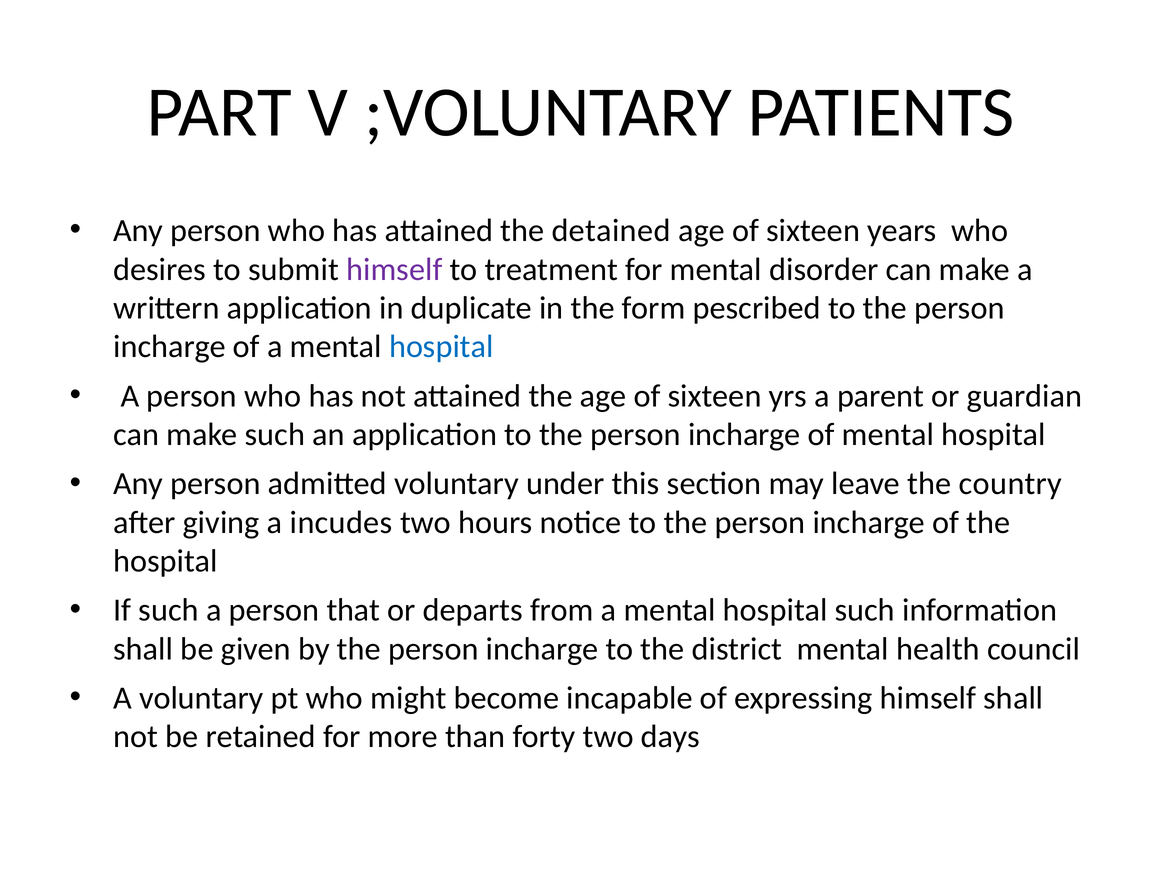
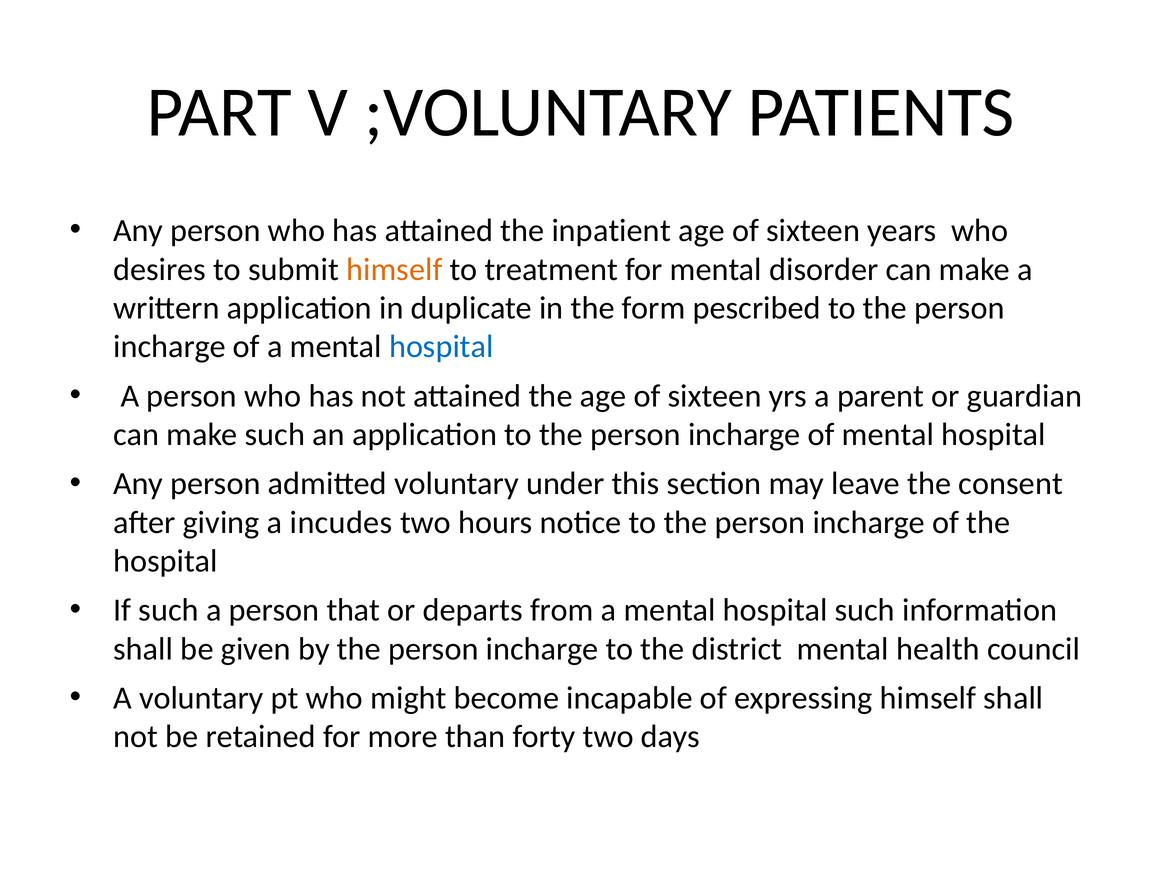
detained: detained -> inpatient (611, 231)
himself colour: purple -> orange (394, 270)
country: country -> consent (1011, 484)
